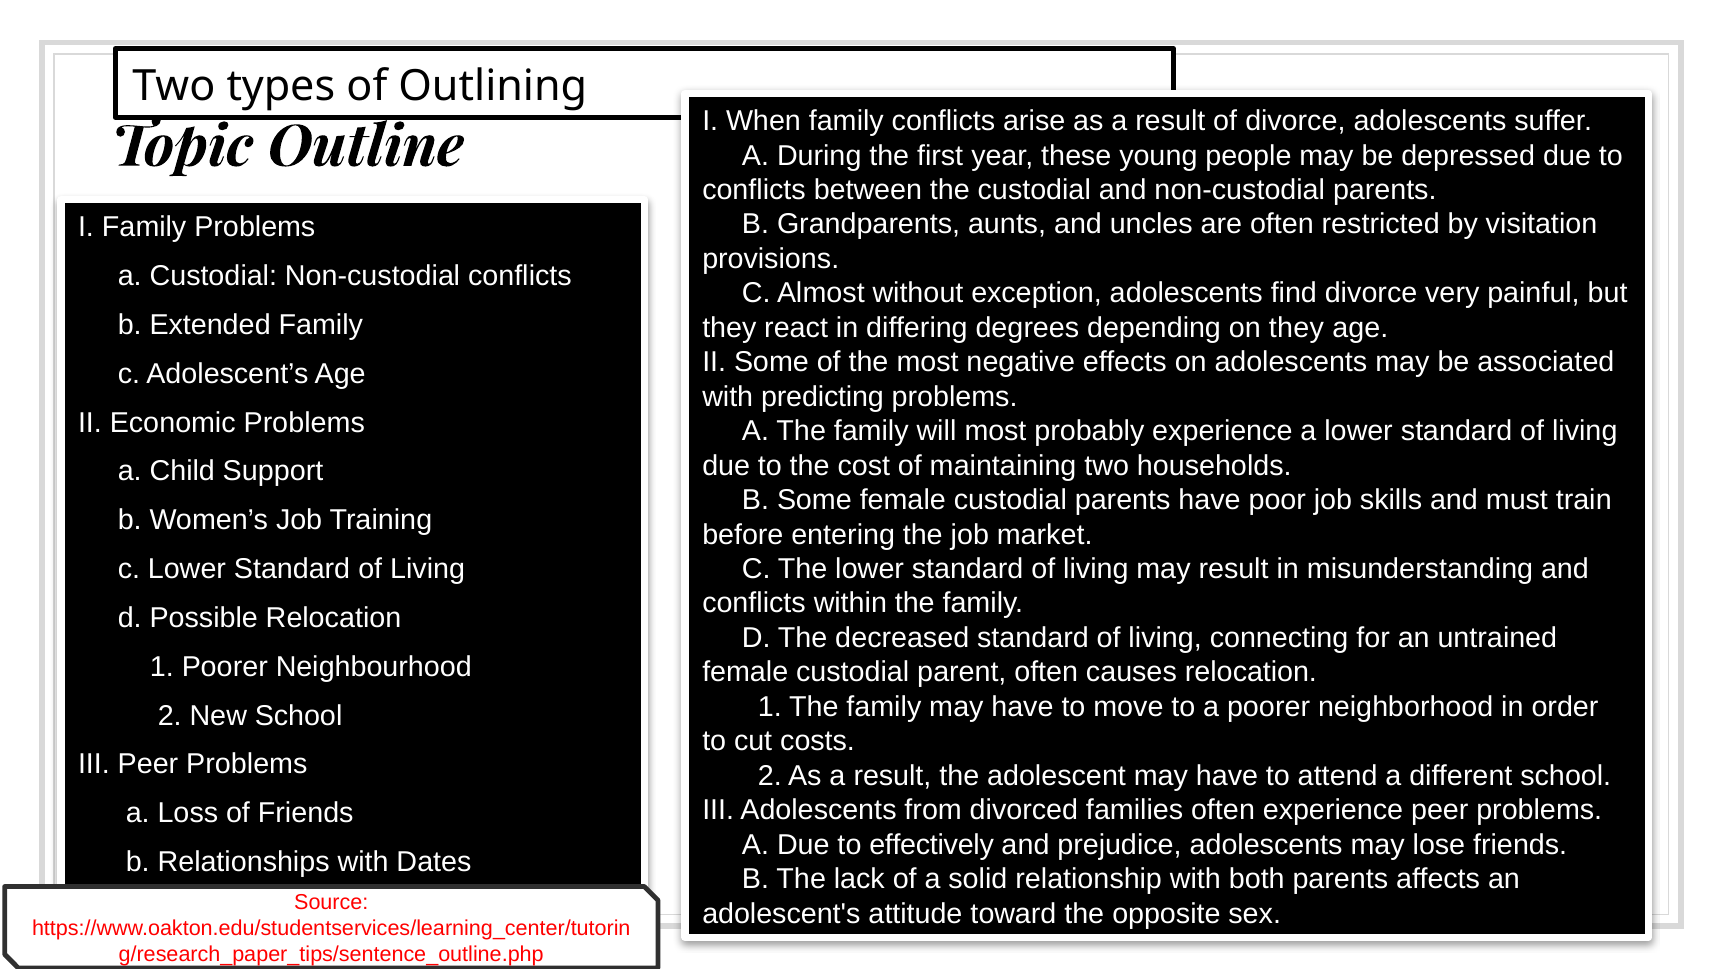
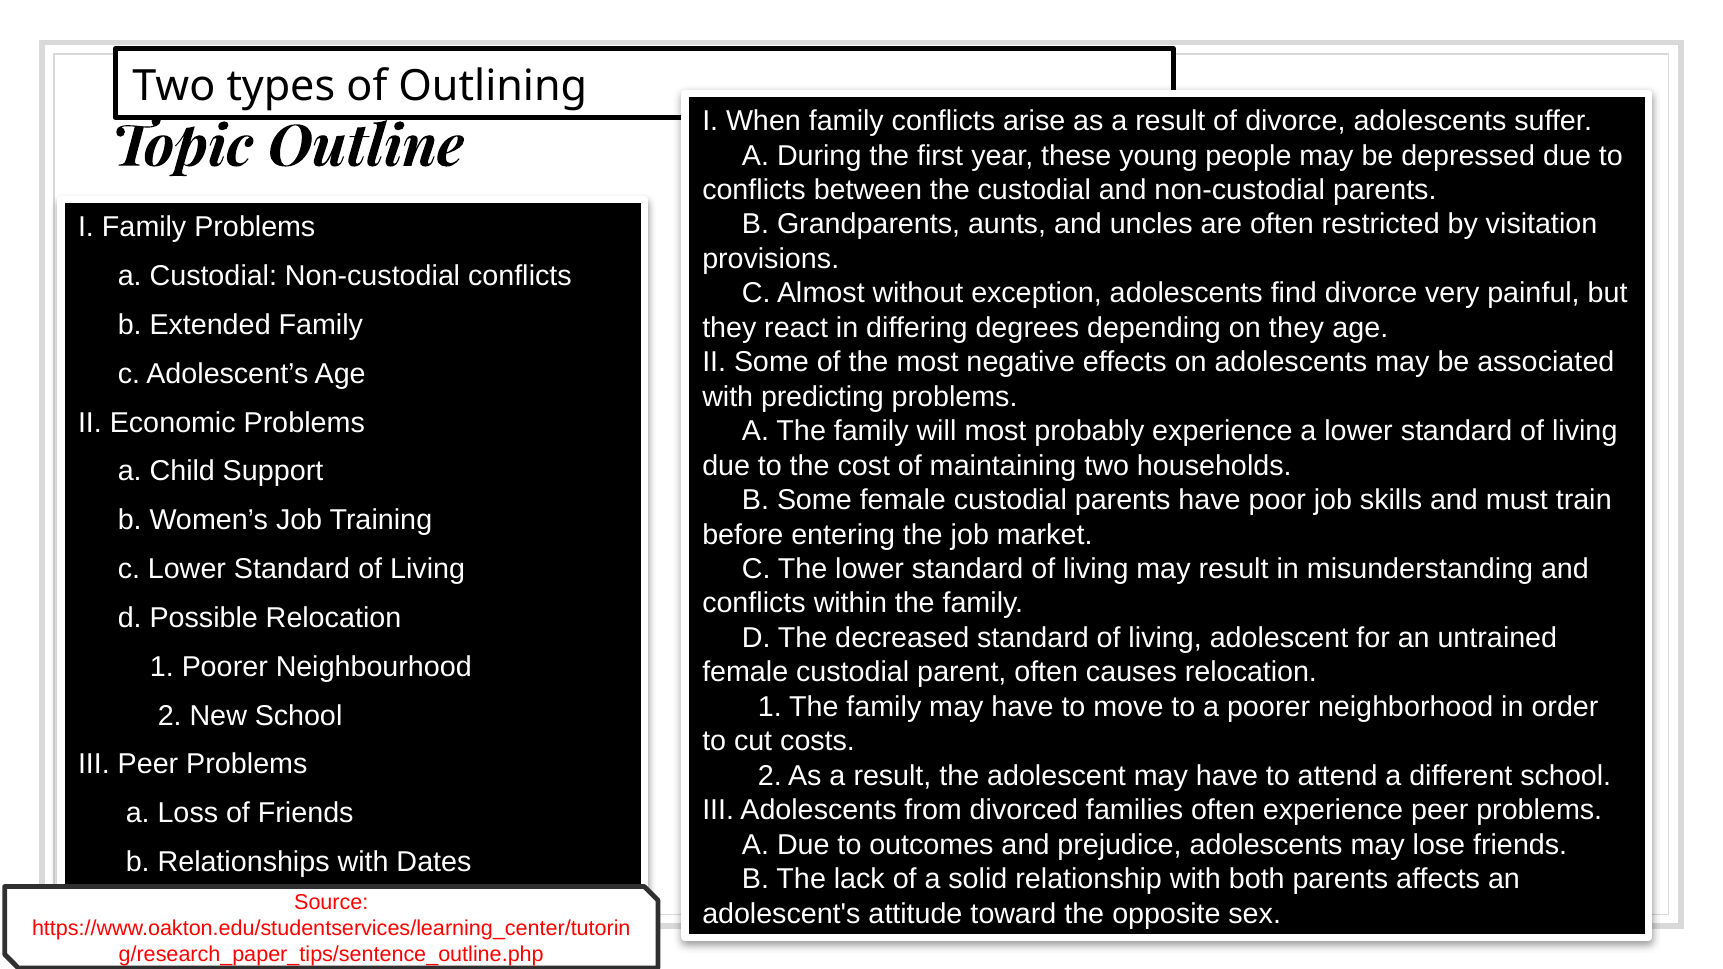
living connecting: connecting -> adolescent (1279, 638)
effectively: effectively -> outcomes (931, 845)
